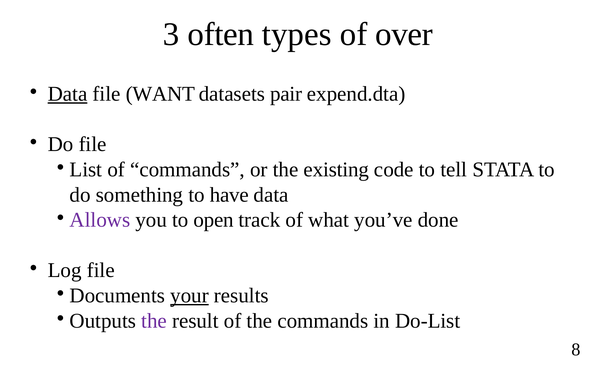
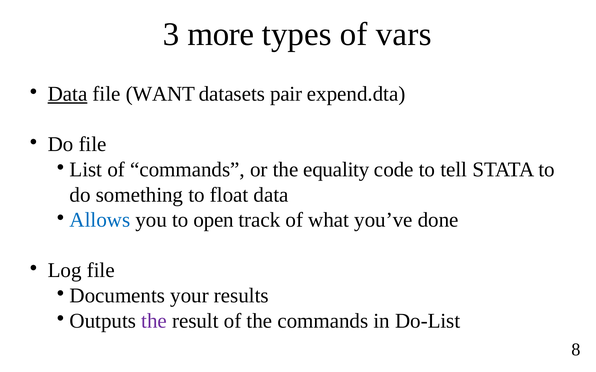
often: often -> more (221, 34)
over: over -> vars (404, 34)
existing: existing -> equality (336, 170)
have: have -> float (229, 195)
Allows colour: purple -> blue (100, 220)
your underline: present -> none (190, 296)
